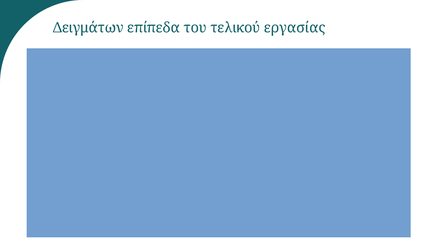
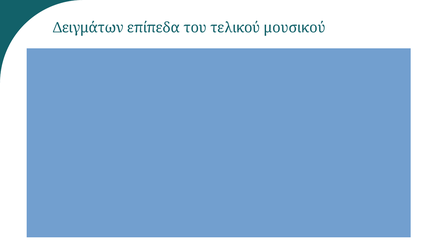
εργασίας: εργασίας -> μουσικού (295, 28)
